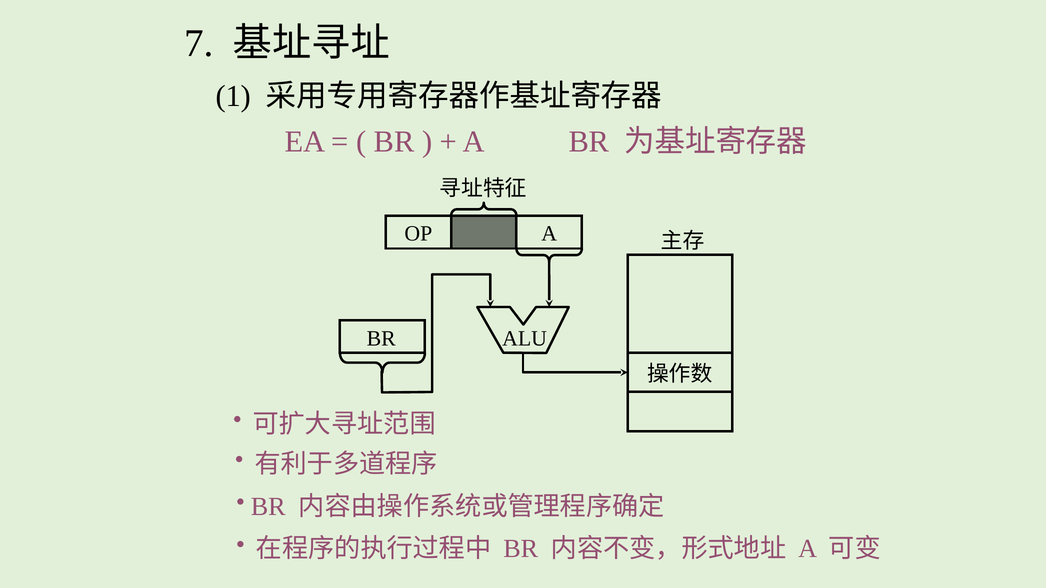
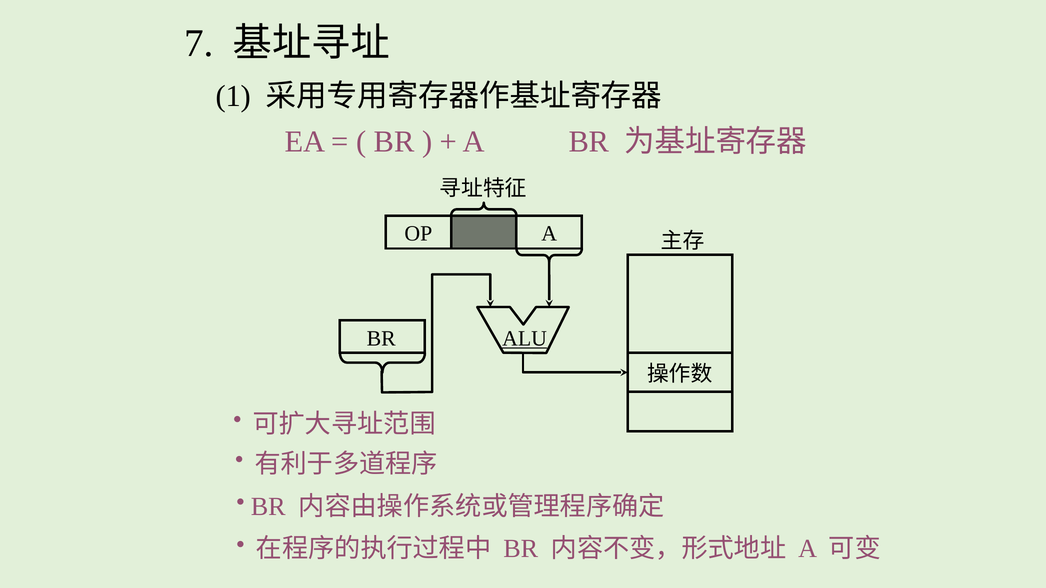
ALU underline: none -> present (525, 339)
